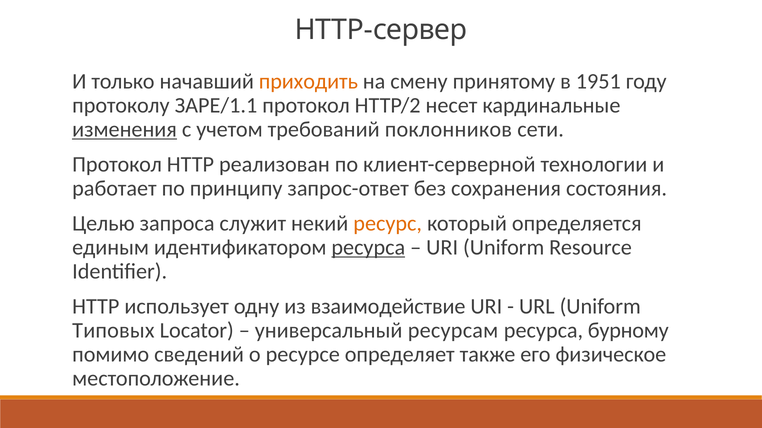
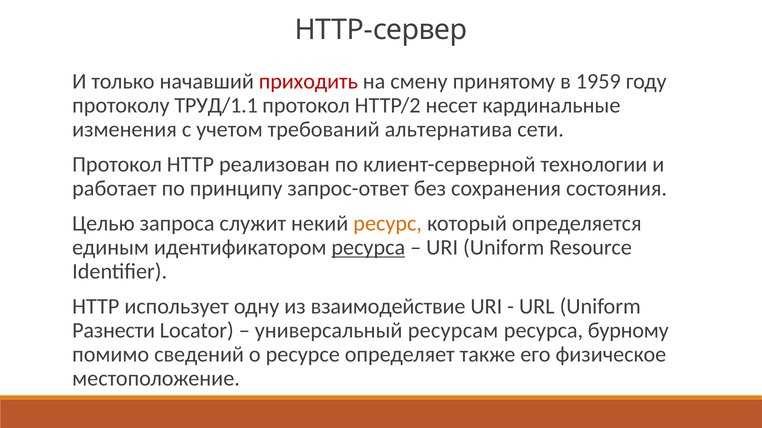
приходить colour: orange -> red (308, 82)
1951: 1951 -> 1959 (598, 82)
ЗАРЕ/1.1: ЗАРЕ/1.1 -> ТРУД/1.1 (216, 106)
изменения underline: present -> none (125, 130)
поклонников: поклонников -> альтернатива (449, 130)
Типовых: Типовых -> Разнести (114, 331)
